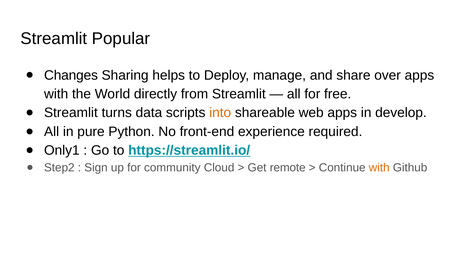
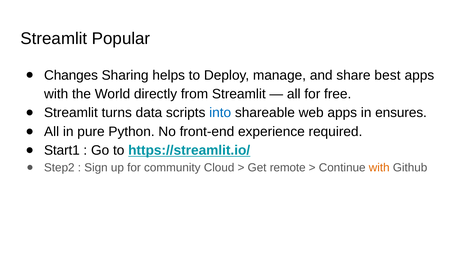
over: over -> best (387, 75)
into colour: orange -> blue (220, 113)
develop: develop -> ensures (401, 113)
Only1: Only1 -> Start1 (62, 151)
